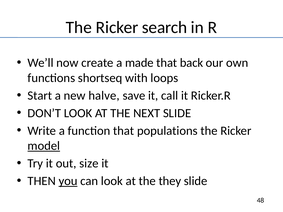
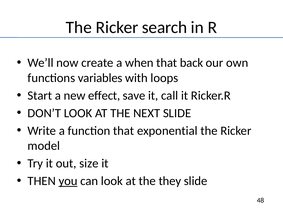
made: made -> when (139, 63)
shortseq: shortseq -> variables (100, 78)
halve: halve -> effect (104, 96)
populations: populations -> exponential (167, 131)
model underline: present -> none (44, 146)
